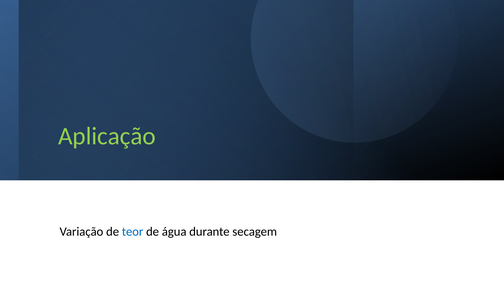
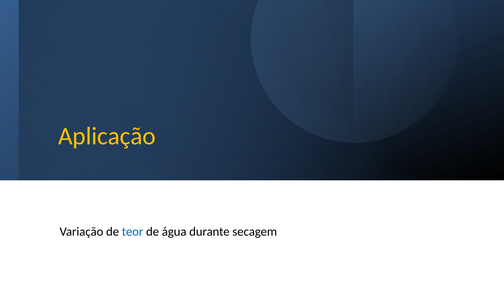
Aplicação colour: light green -> yellow (107, 136)
